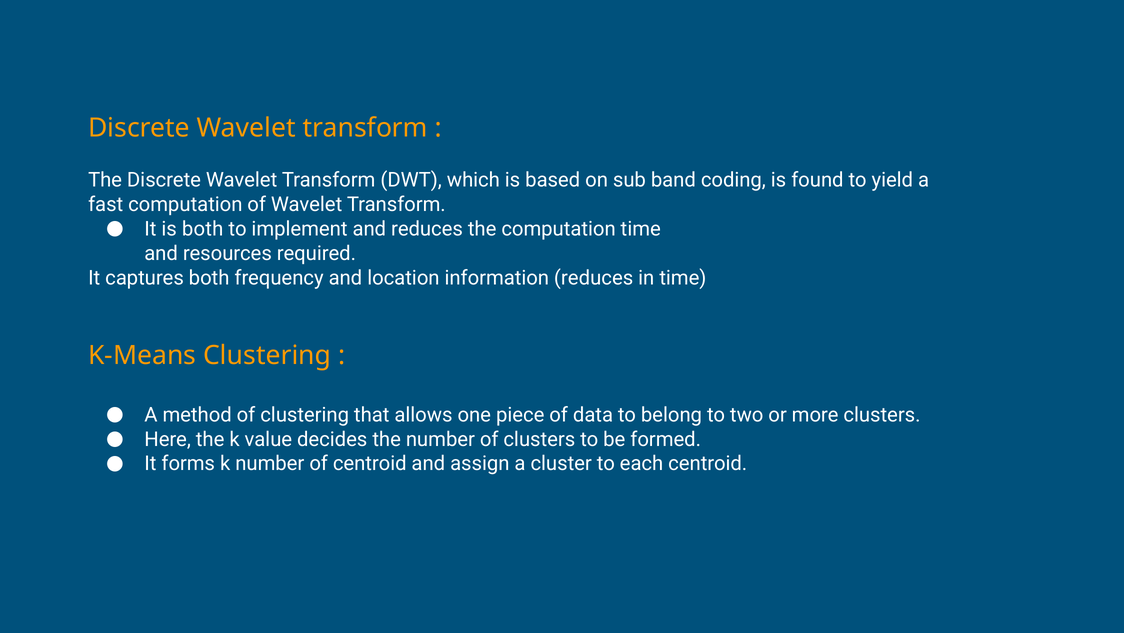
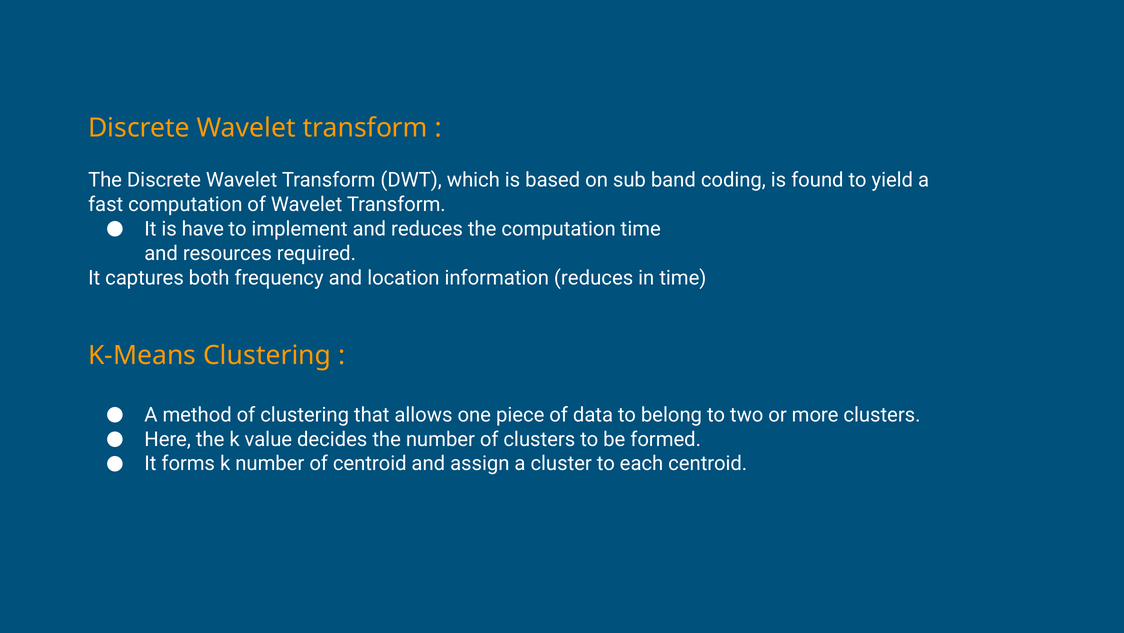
is both: both -> have (203, 229)
